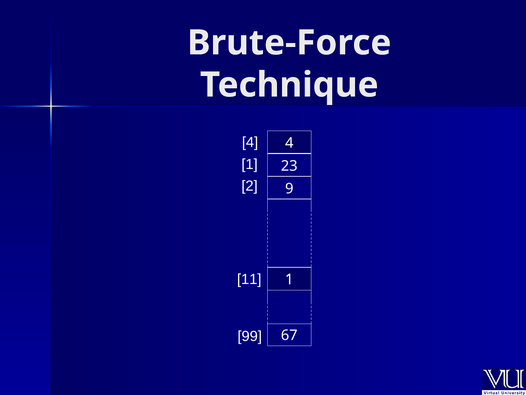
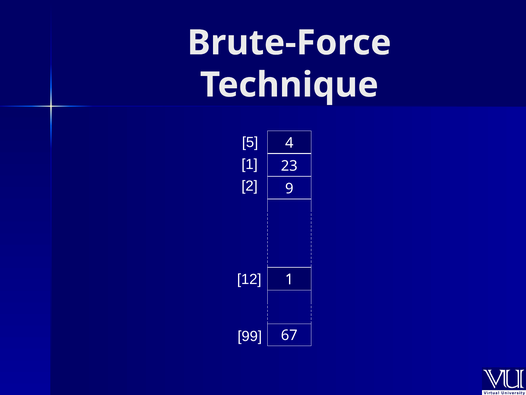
4: 4 -> 5 (250, 142)
11: 11 -> 12 (249, 279)
